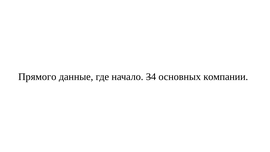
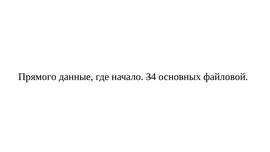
компании: компании -> файловой (226, 77)
